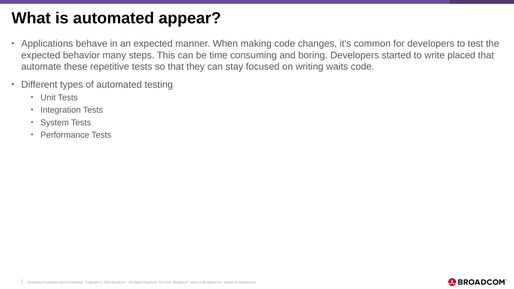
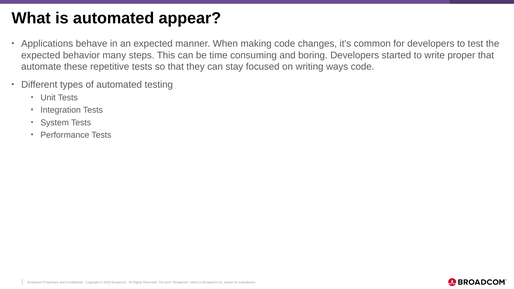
placed: placed -> proper (461, 55)
waits: waits -> ways (337, 67)
